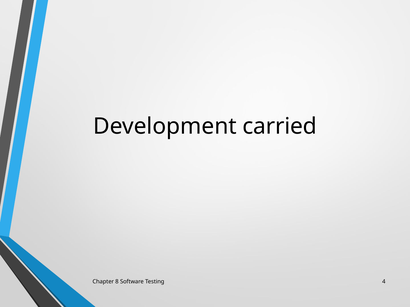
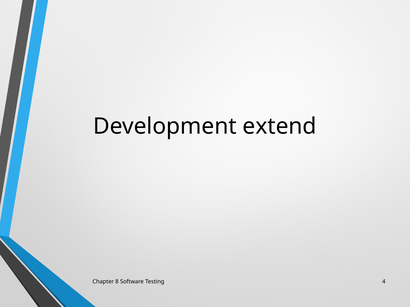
carried: carried -> extend (280, 127)
